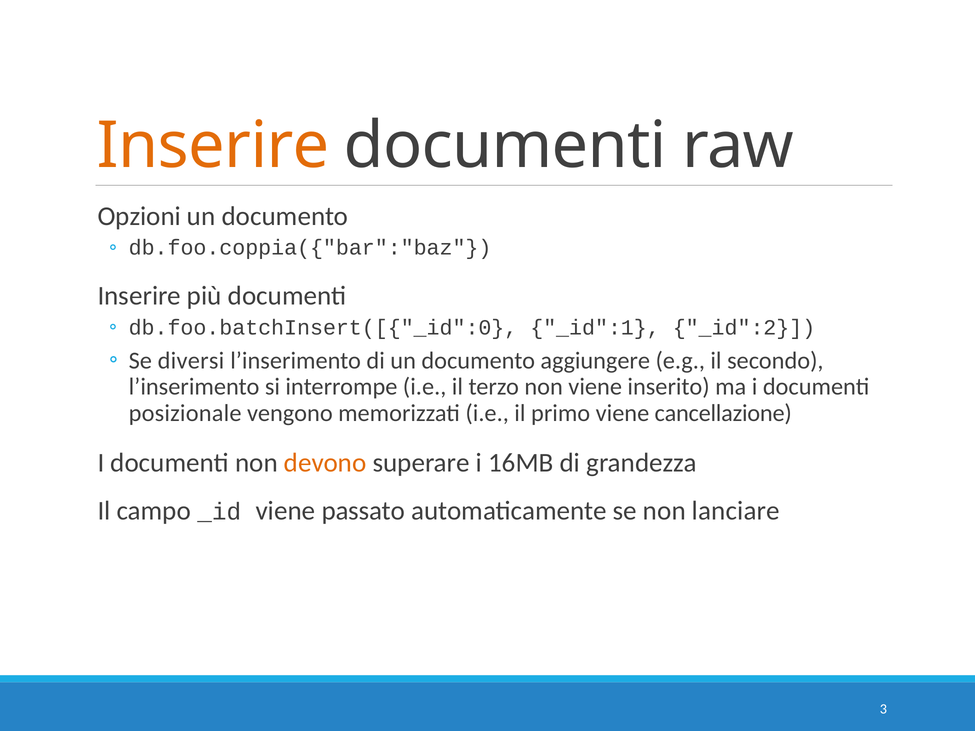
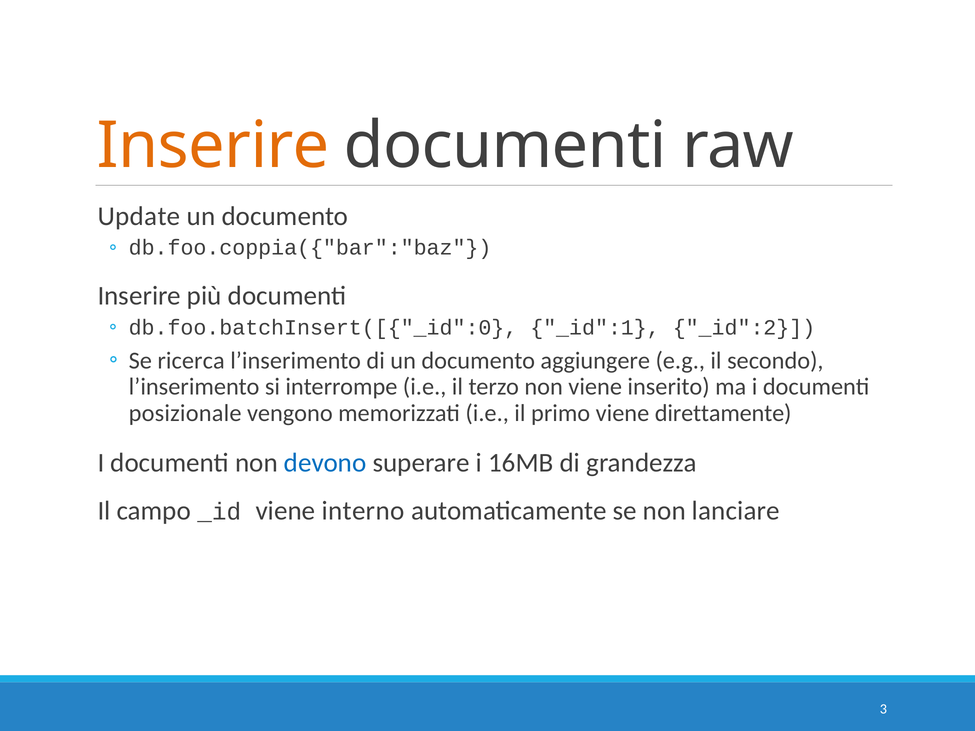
Opzioni: Opzioni -> Update (139, 216)
diversi: diversi -> ricerca (191, 361)
cancellazione: cancellazione -> direttamente (723, 413)
devono colour: orange -> blue (325, 463)
passato: passato -> interno (363, 511)
